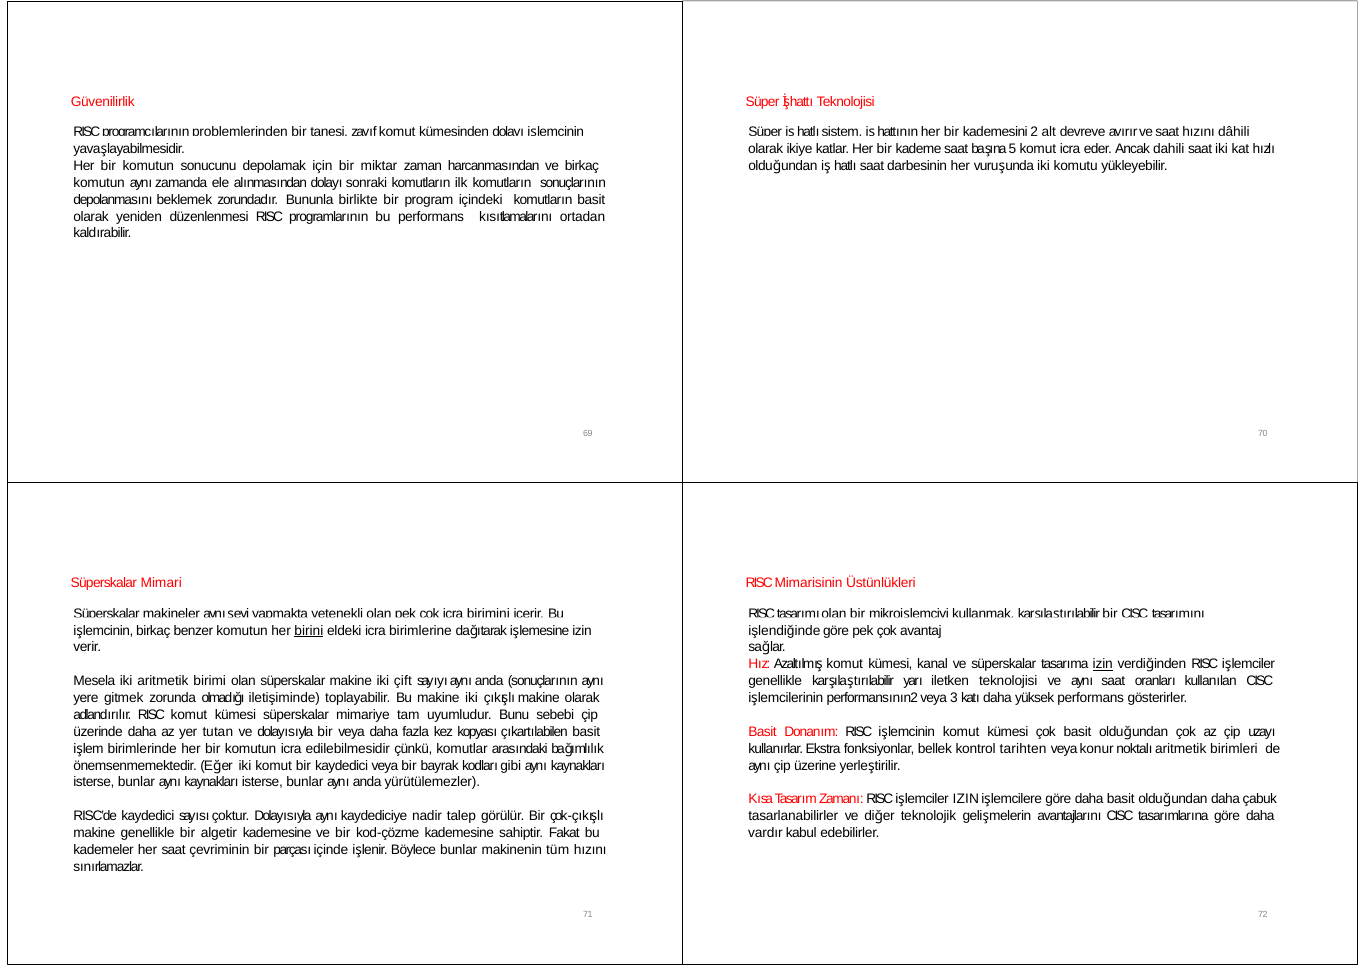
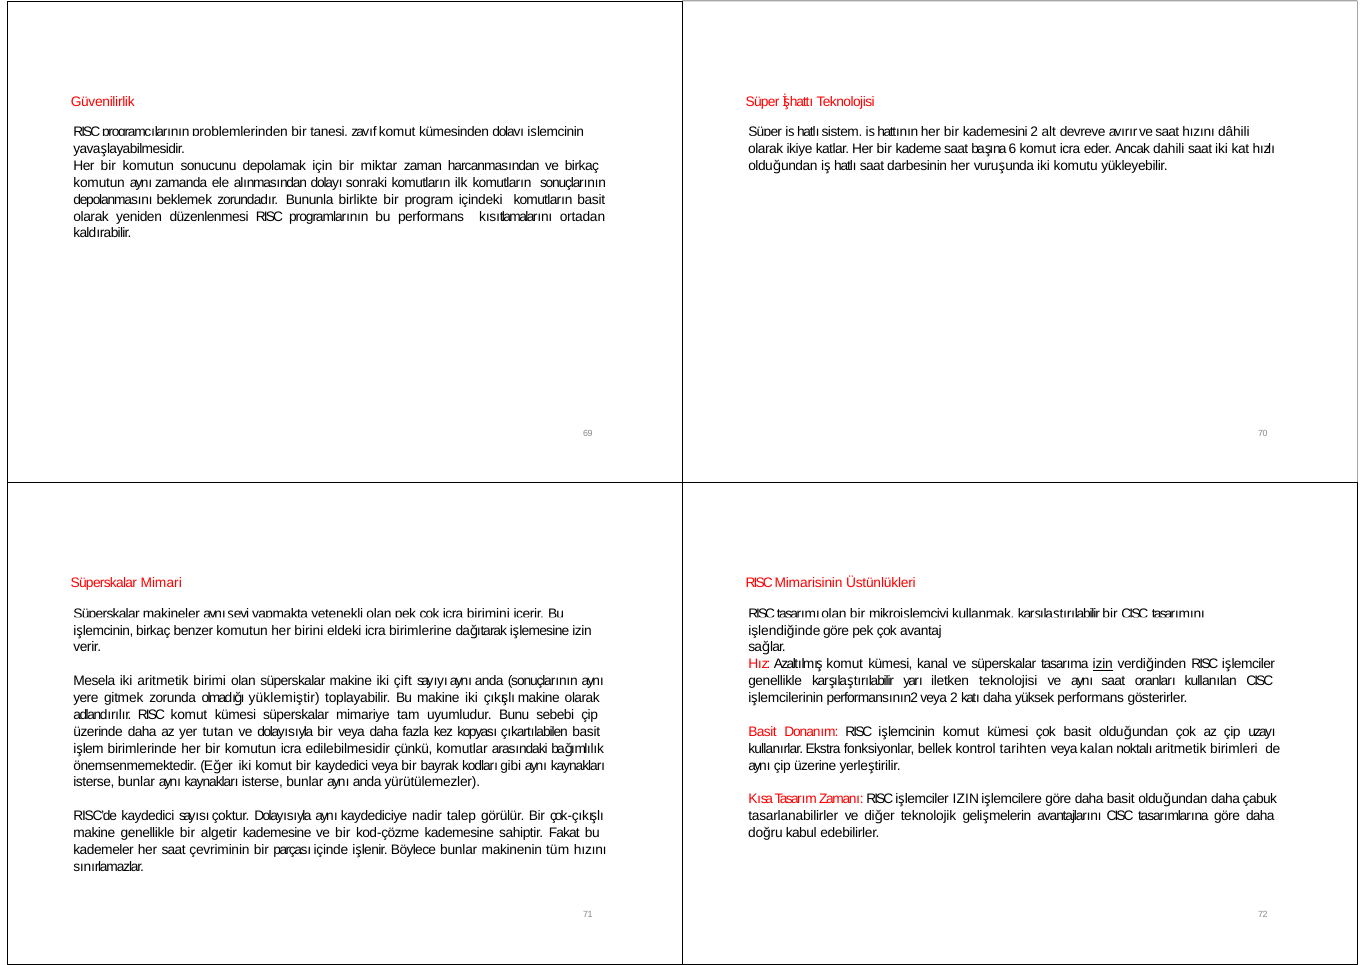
5: 5 -> 6 (1012, 149)
birini underline: present -> none (309, 631)
iletişiminde: iletişiminde -> yüklemiştir (284, 698)
veya 3: 3 -> 2 (954, 698)
konur: konur -> kalan (1097, 749)
vardır: vardır -> doğru (765, 834)
